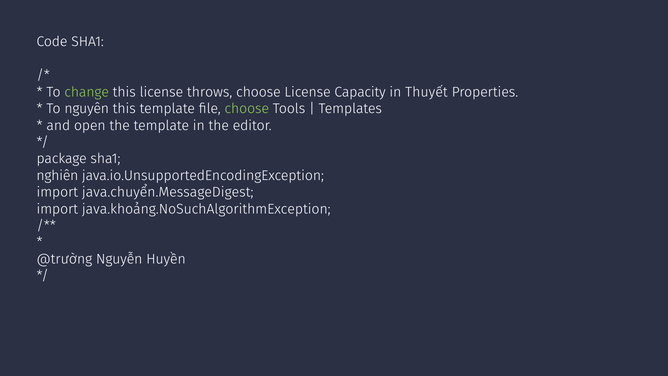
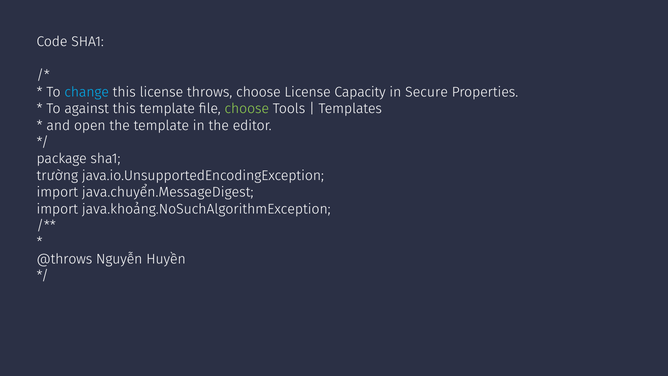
change colour: light green -> light blue (87, 92)
Thuyết: Thuyết -> Secure (427, 92)
nguyên: nguyên -> against (87, 109)
nghiên: nghiên -> trường (57, 175)
@trường: @trường -> @throws (64, 259)
